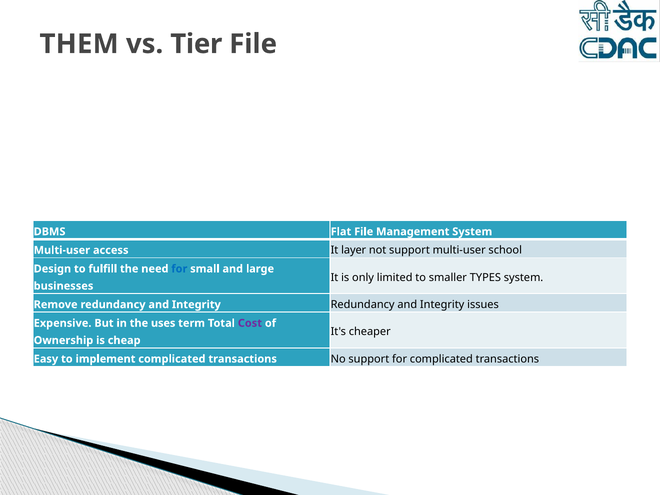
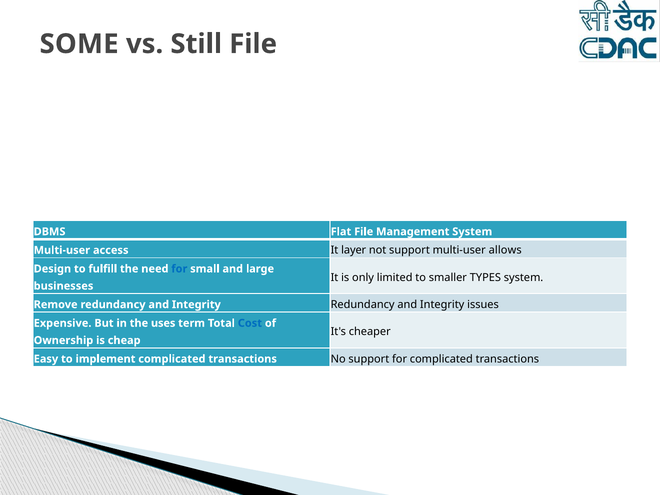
THEM: THEM -> SOME (79, 44)
Tier: Tier -> Still (196, 44)
school: school -> allows (505, 250)
Cost colour: purple -> blue (250, 323)
